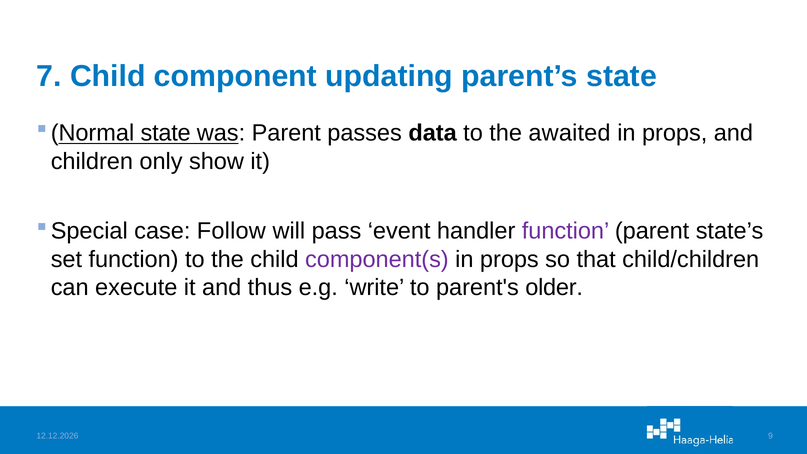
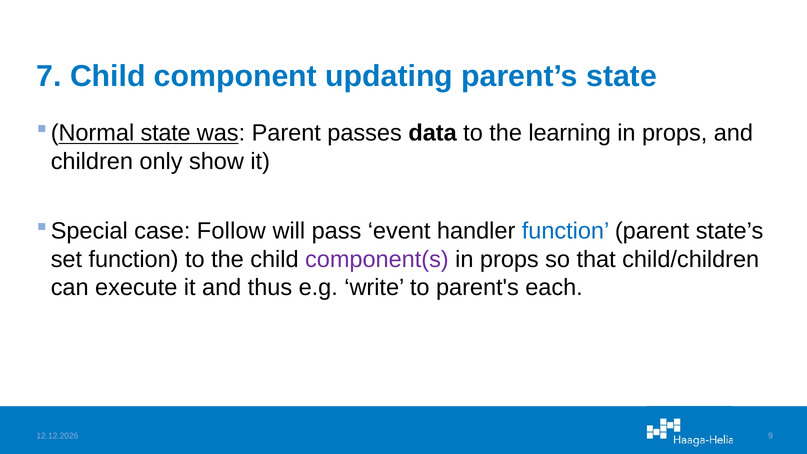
awaited: awaited -> learning (570, 133)
function colour: purple -> blue (566, 231)
older: older -> each (554, 287)
